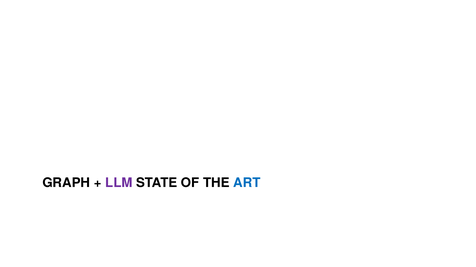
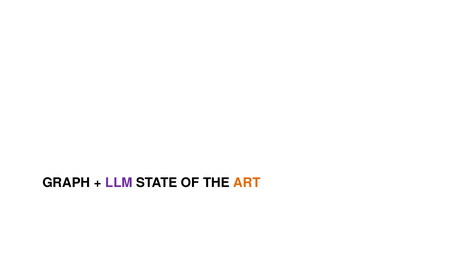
ART colour: blue -> orange (247, 183)
